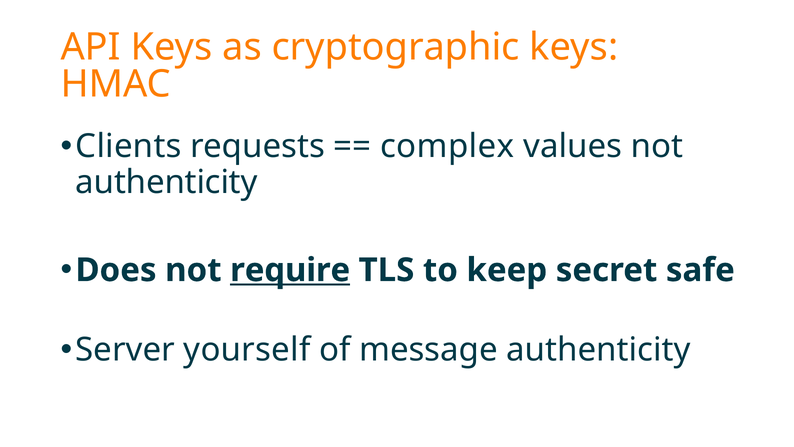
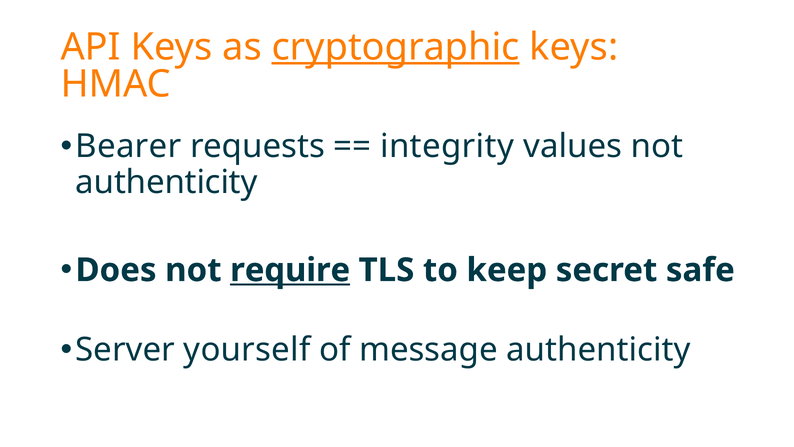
cryptographic underline: none -> present (396, 47)
Clients: Clients -> Bearer (128, 146)
complex: complex -> integrity (447, 146)
